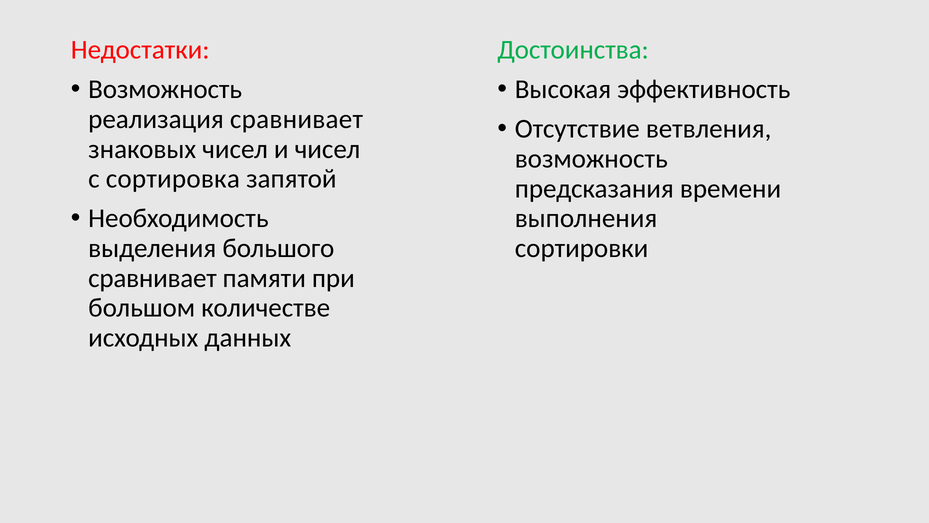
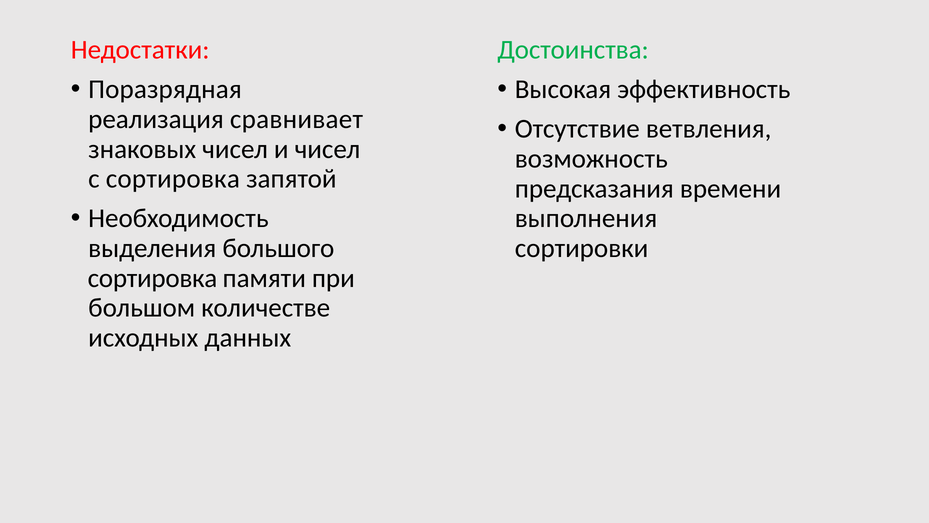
Возможность: Возможность -> Поразрядная (165, 89)
сравнивает: сравнивает -> сортировка (153, 278)
